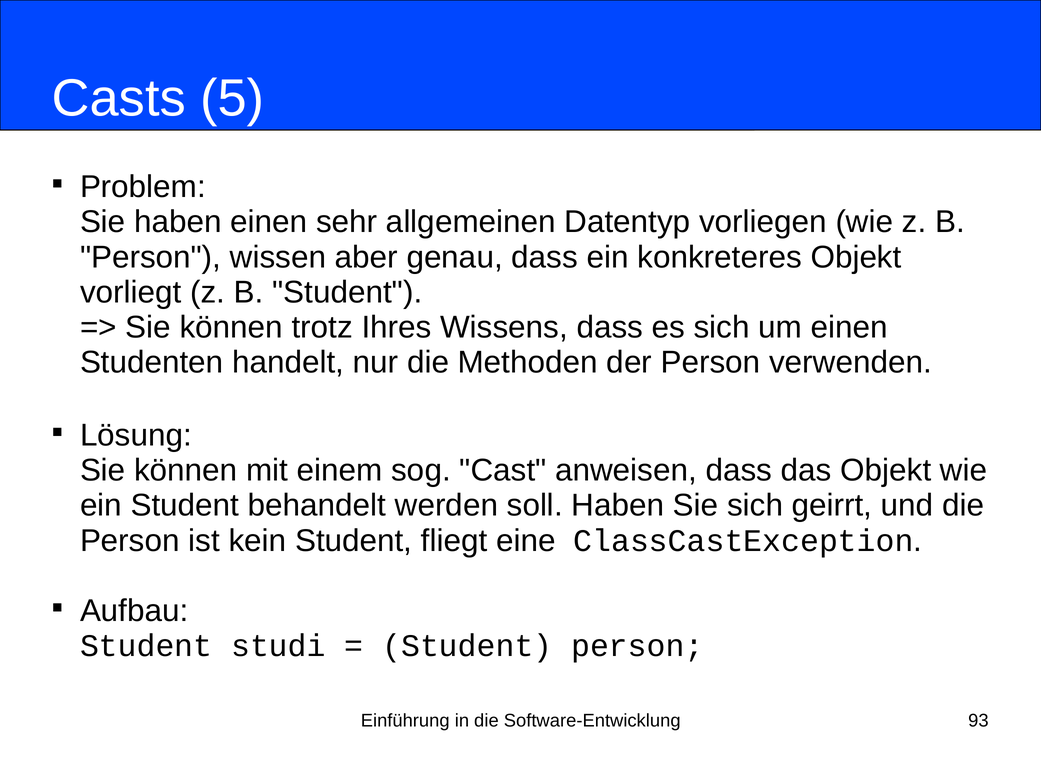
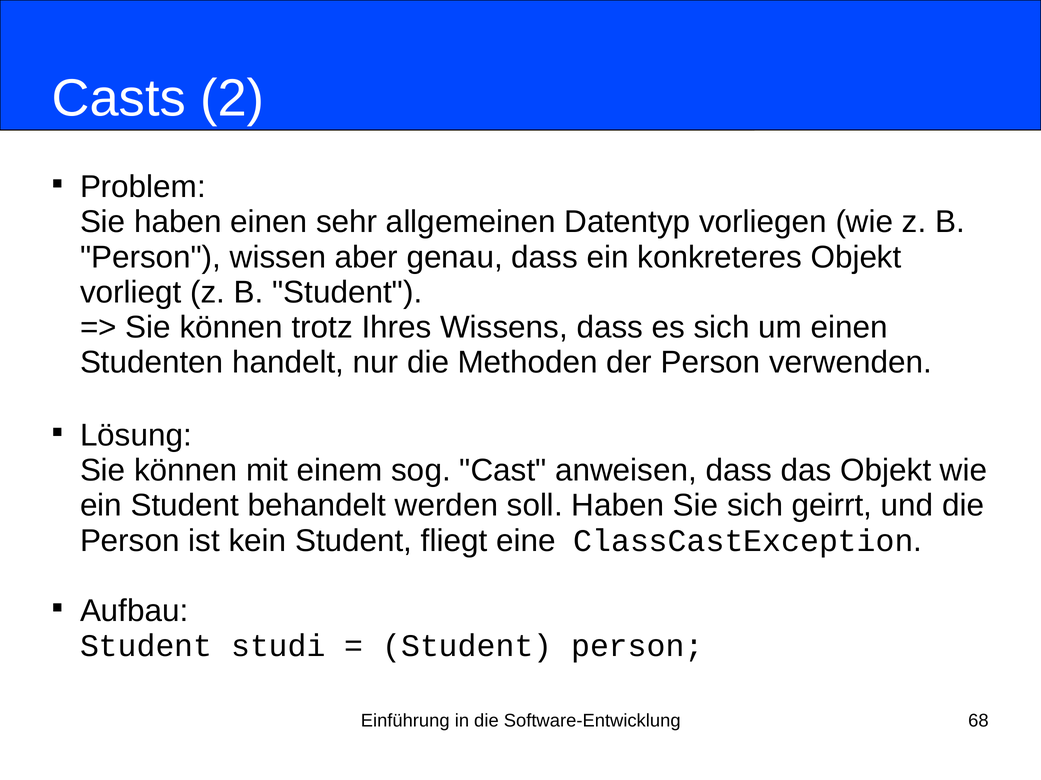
5: 5 -> 2 (232, 98)
93: 93 -> 68 (978, 721)
